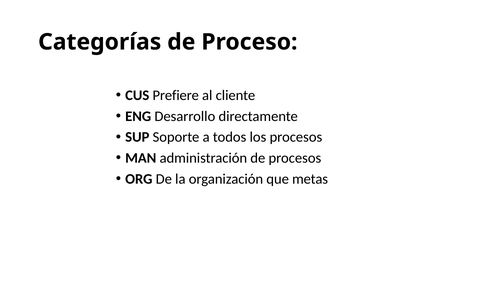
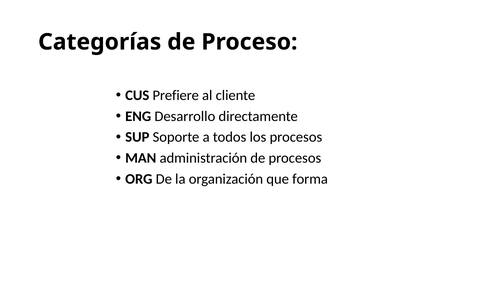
metas: metas -> forma (310, 179)
